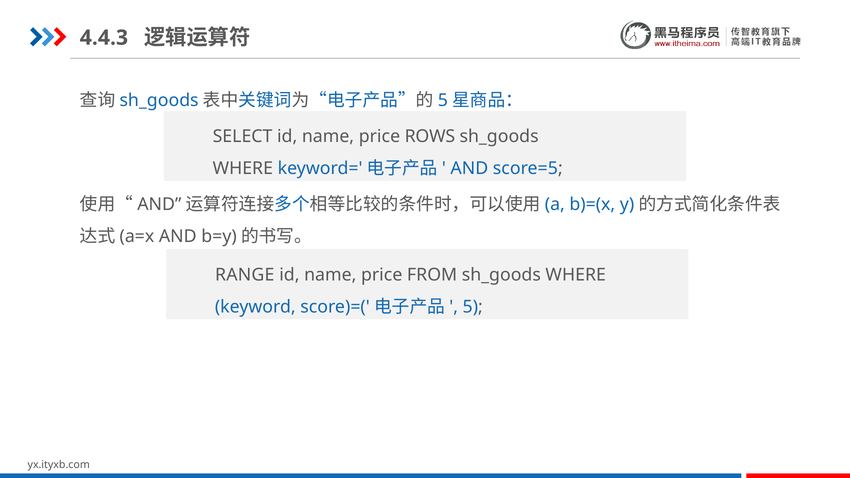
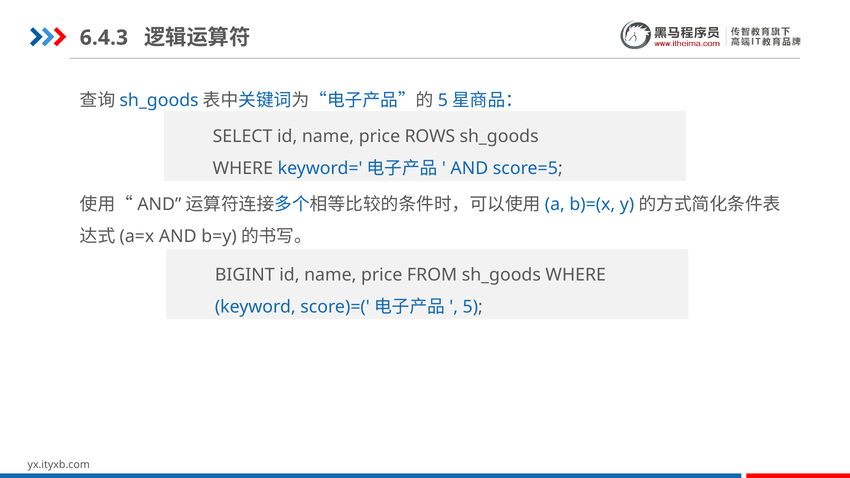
4.4.3: 4.4.3 -> 6.4.3 (104, 38)
RANGE: RANGE -> BIGINT (245, 275)
